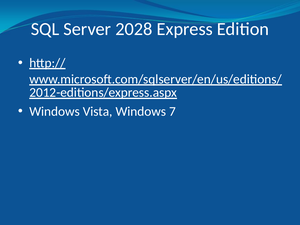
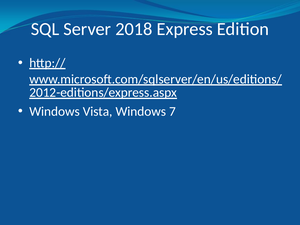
2028: 2028 -> 2018 (134, 29)
